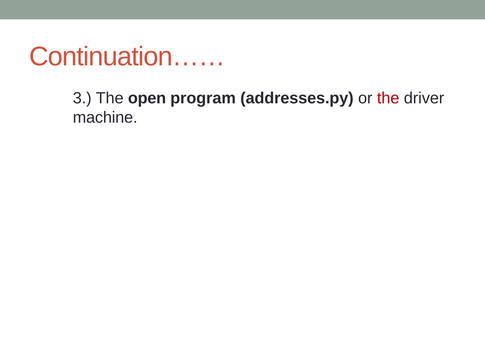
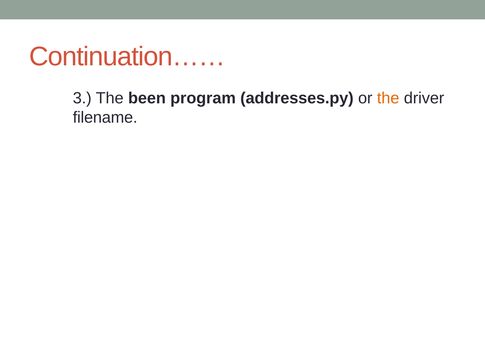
open: open -> been (147, 98)
the colour: red -> orange (388, 98)
machine: machine -> filename (105, 118)
